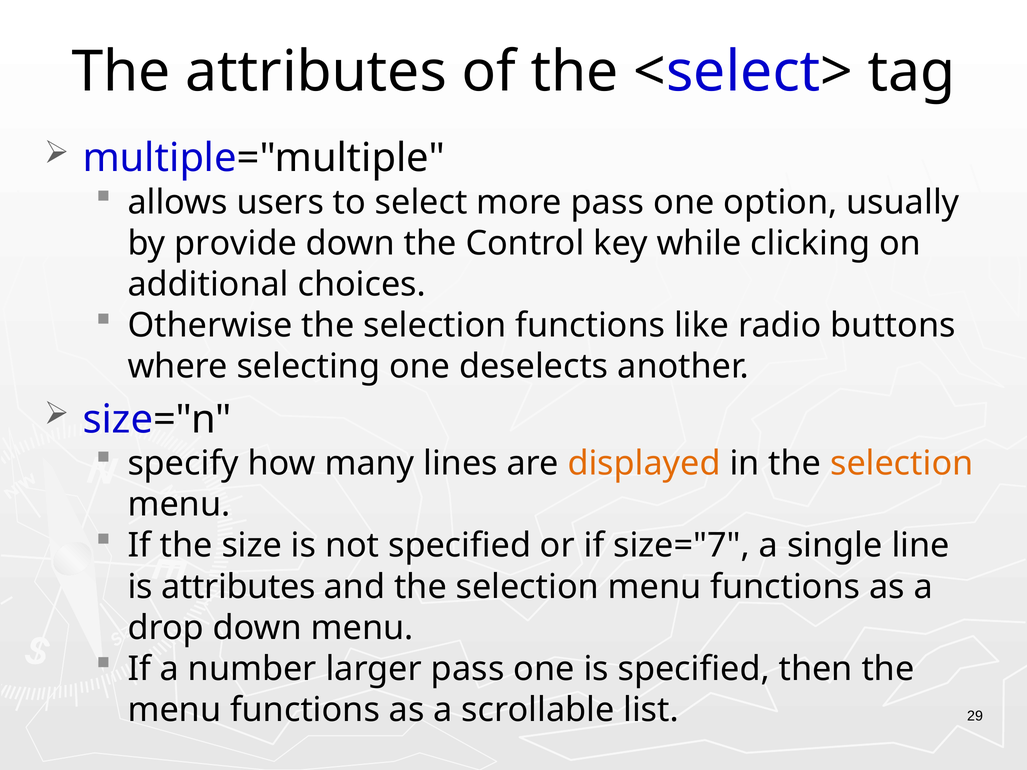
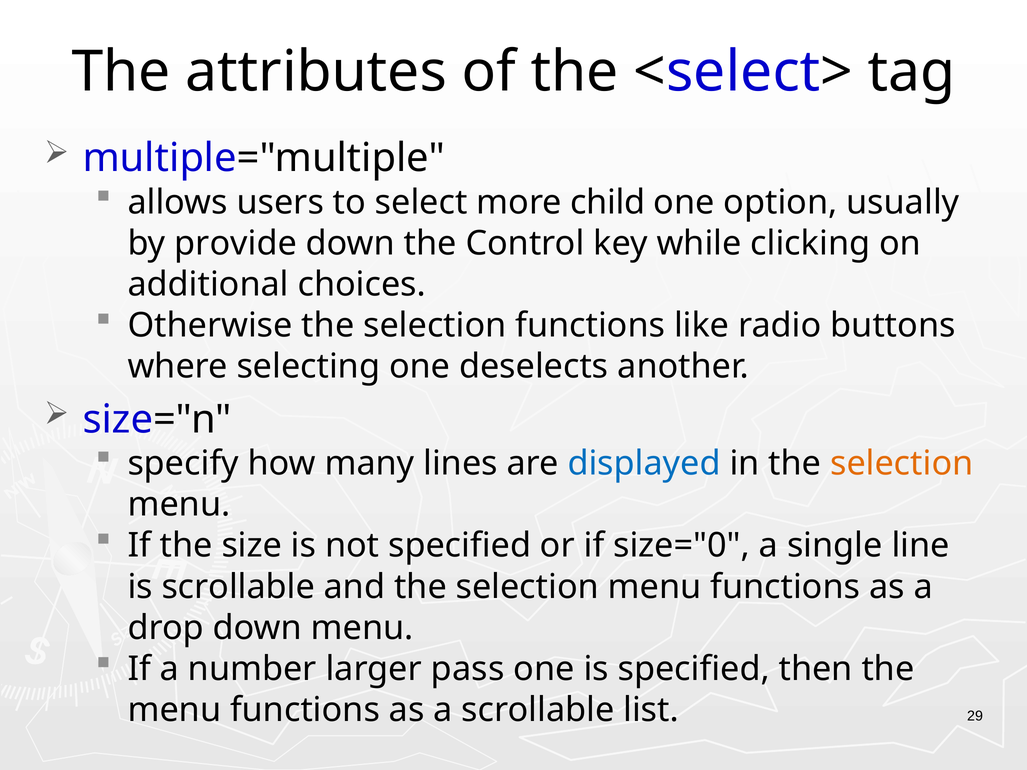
more pass: pass -> child (608, 202)
displayed colour: orange -> blue (644, 464)
size="7: size="7 -> size="0 (682, 546)
is attributes: attributes -> scrollable (238, 587)
